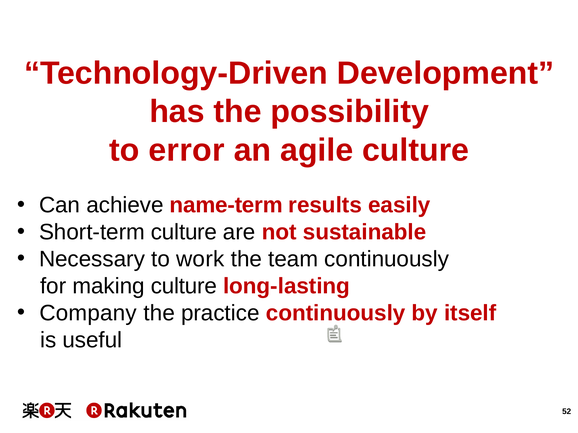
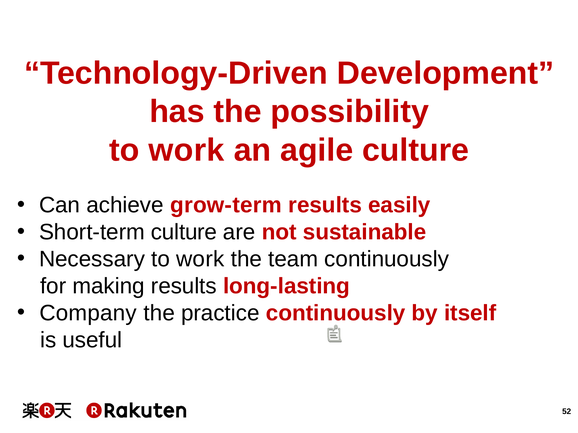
error: error -> work (187, 150)
name-term: name-term -> grow-term (226, 205)
making culture: culture -> results (184, 286)
